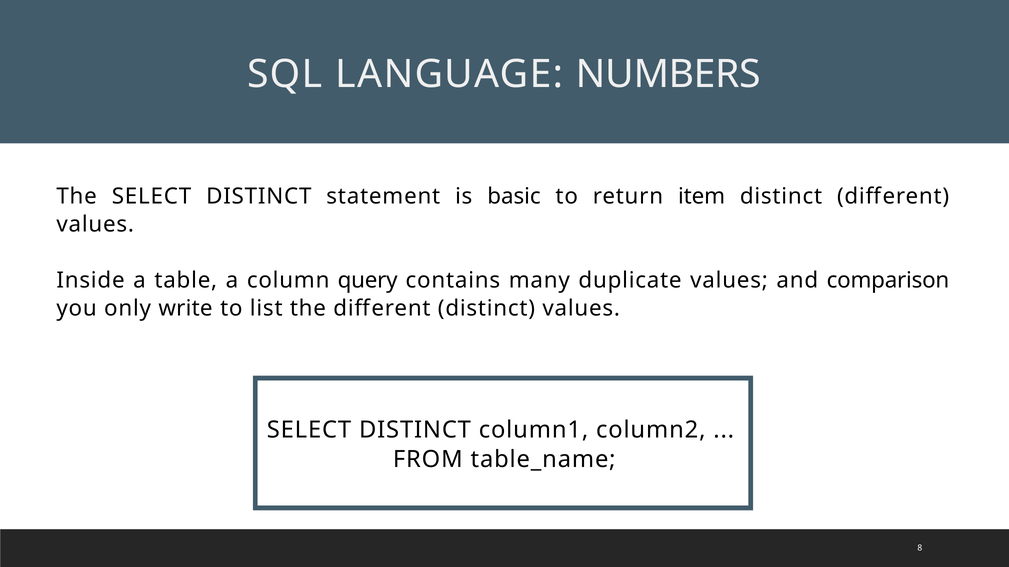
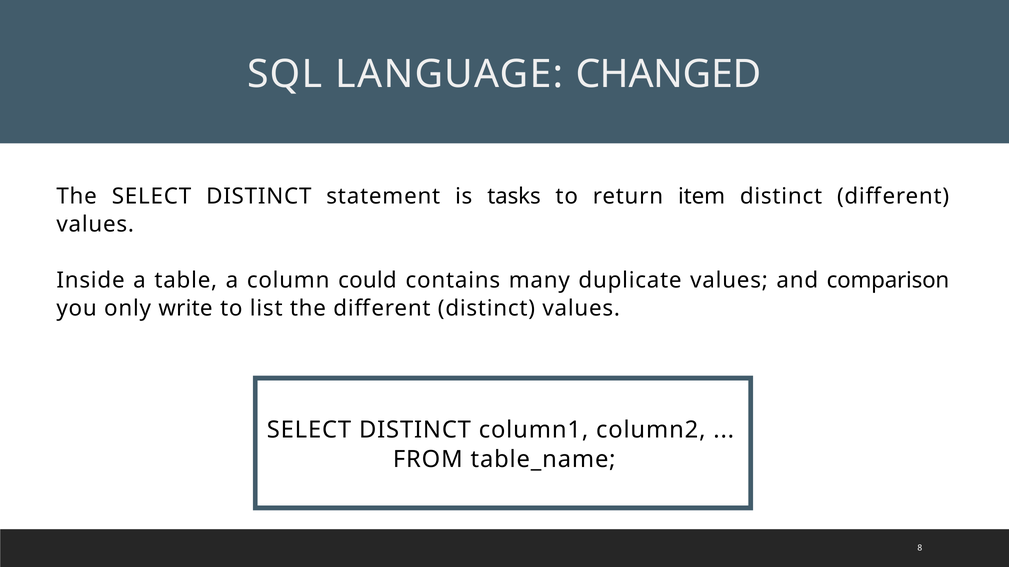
NUMBERS: NUMBERS -> CHANGED (668, 75)
basic: basic -> tasks (514, 196)
query: query -> could (367, 280)
